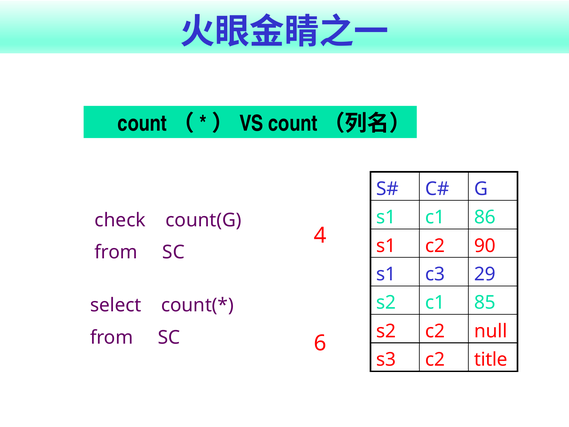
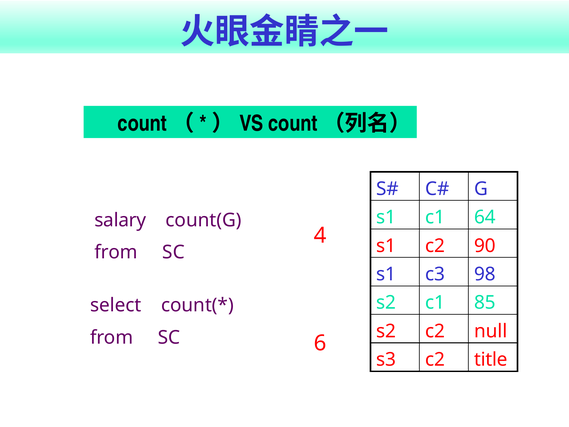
86: 86 -> 64 (485, 217)
check: check -> salary (120, 220)
29: 29 -> 98 (485, 274)
